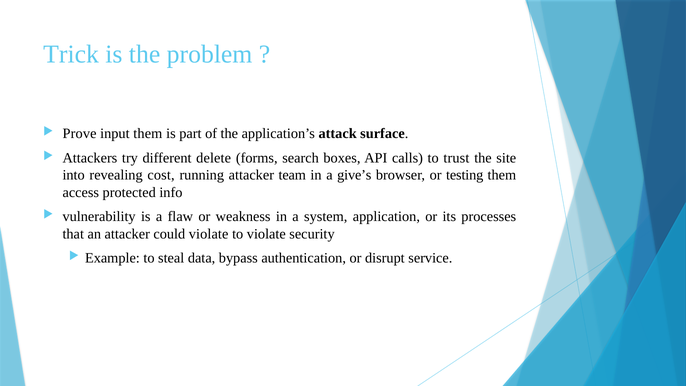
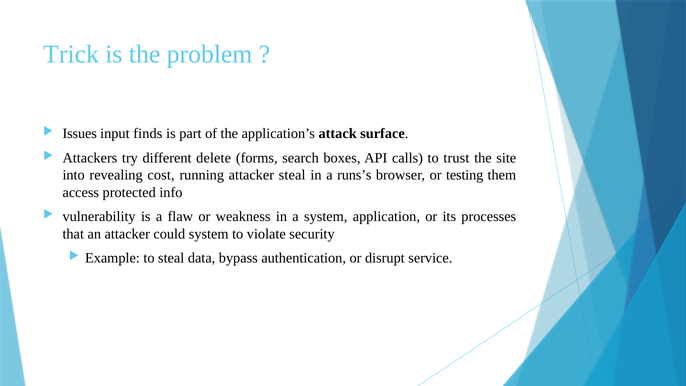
Prove: Prove -> Issues (80, 134)
input them: them -> finds (148, 134)
attacker team: team -> steal (292, 175)
give’s: give’s -> runs’s (354, 175)
could violate: violate -> system (209, 234)
